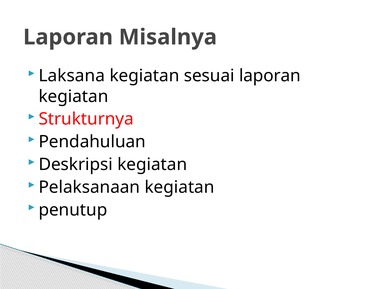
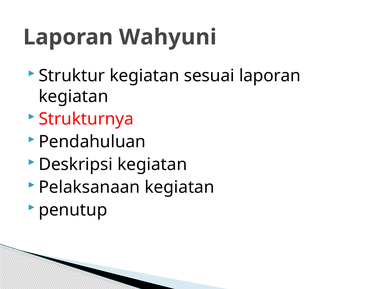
Misalnya: Misalnya -> Wahyuni (168, 37)
Laksana: Laksana -> Struktur (72, 76)
